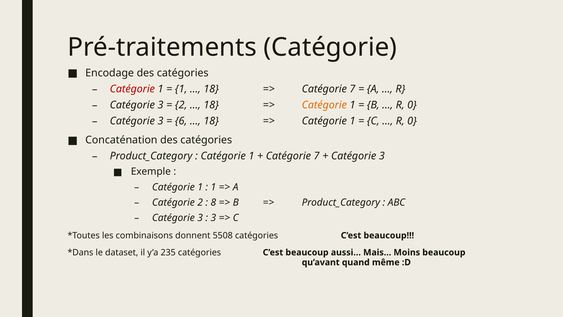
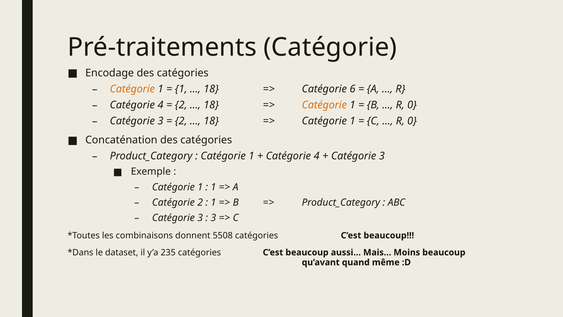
Catégorie colour: red -> orange (132, 89)
7: 7 -> 6 (353, 89)
3: 3 -> 4 (161, 105)
6: 6 -> 2 (181, 121)
7: 7 -> 4 (317, 156)
8: 8 -> 1 (213, 202)
